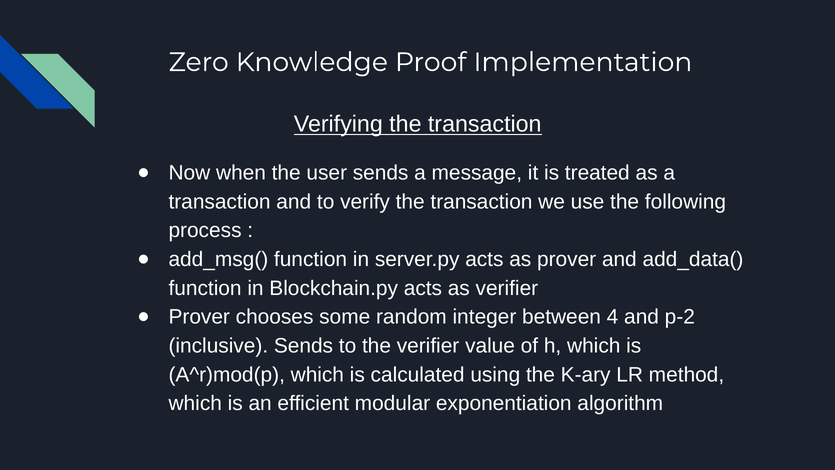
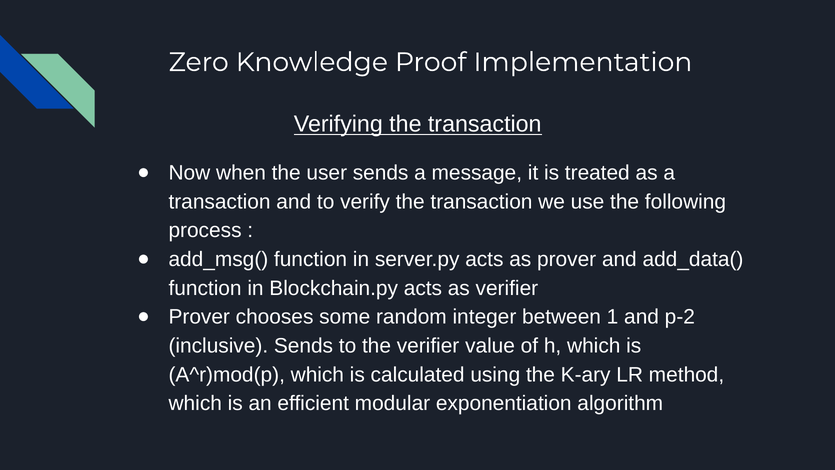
4: 4 -> 1 (613, 317)
